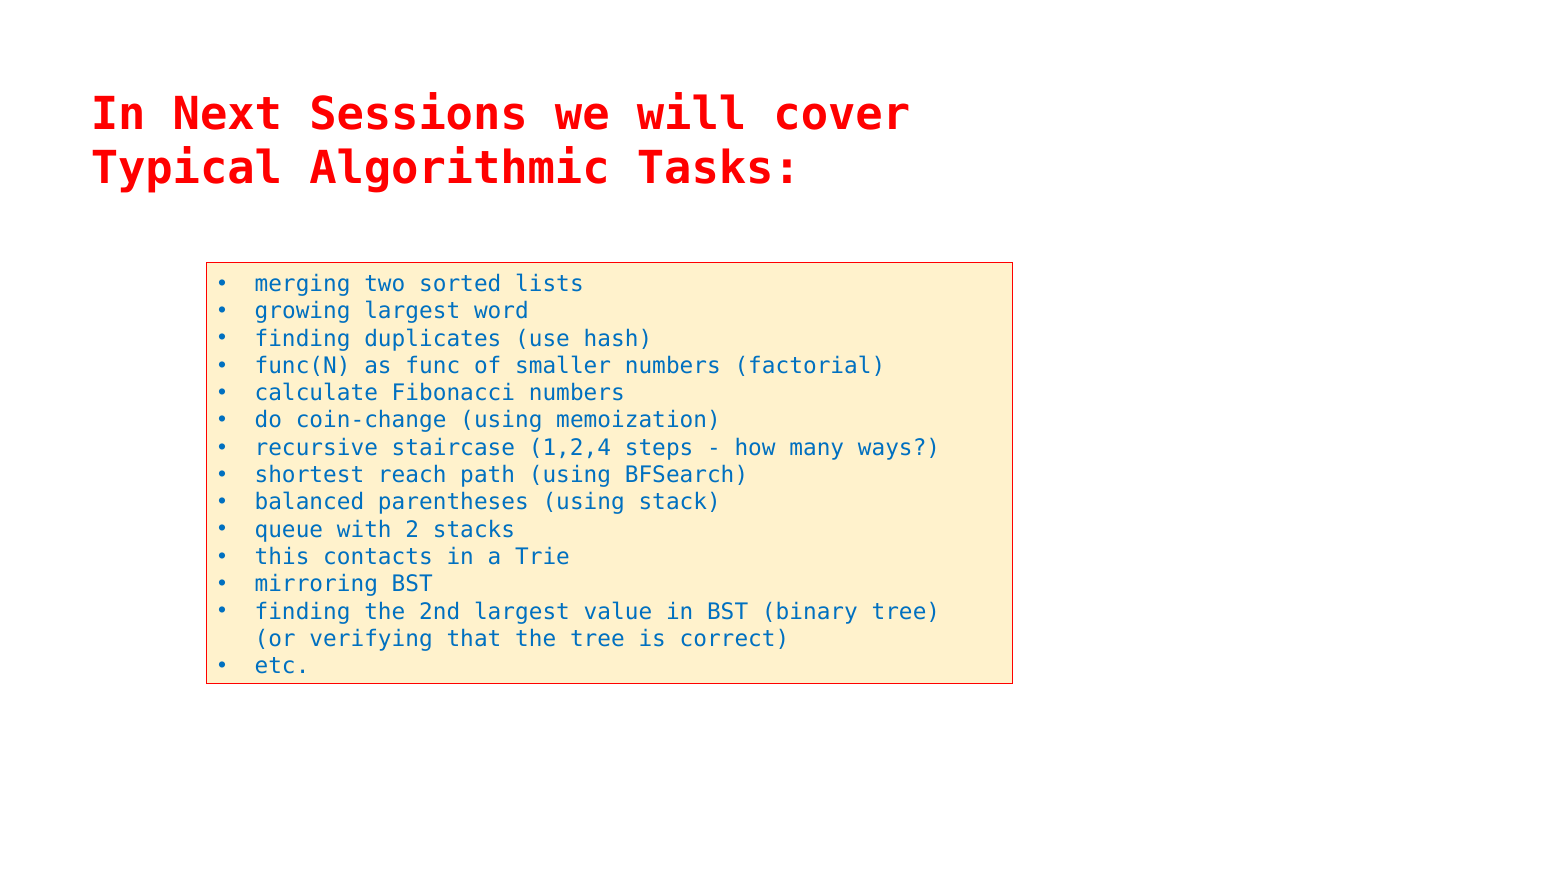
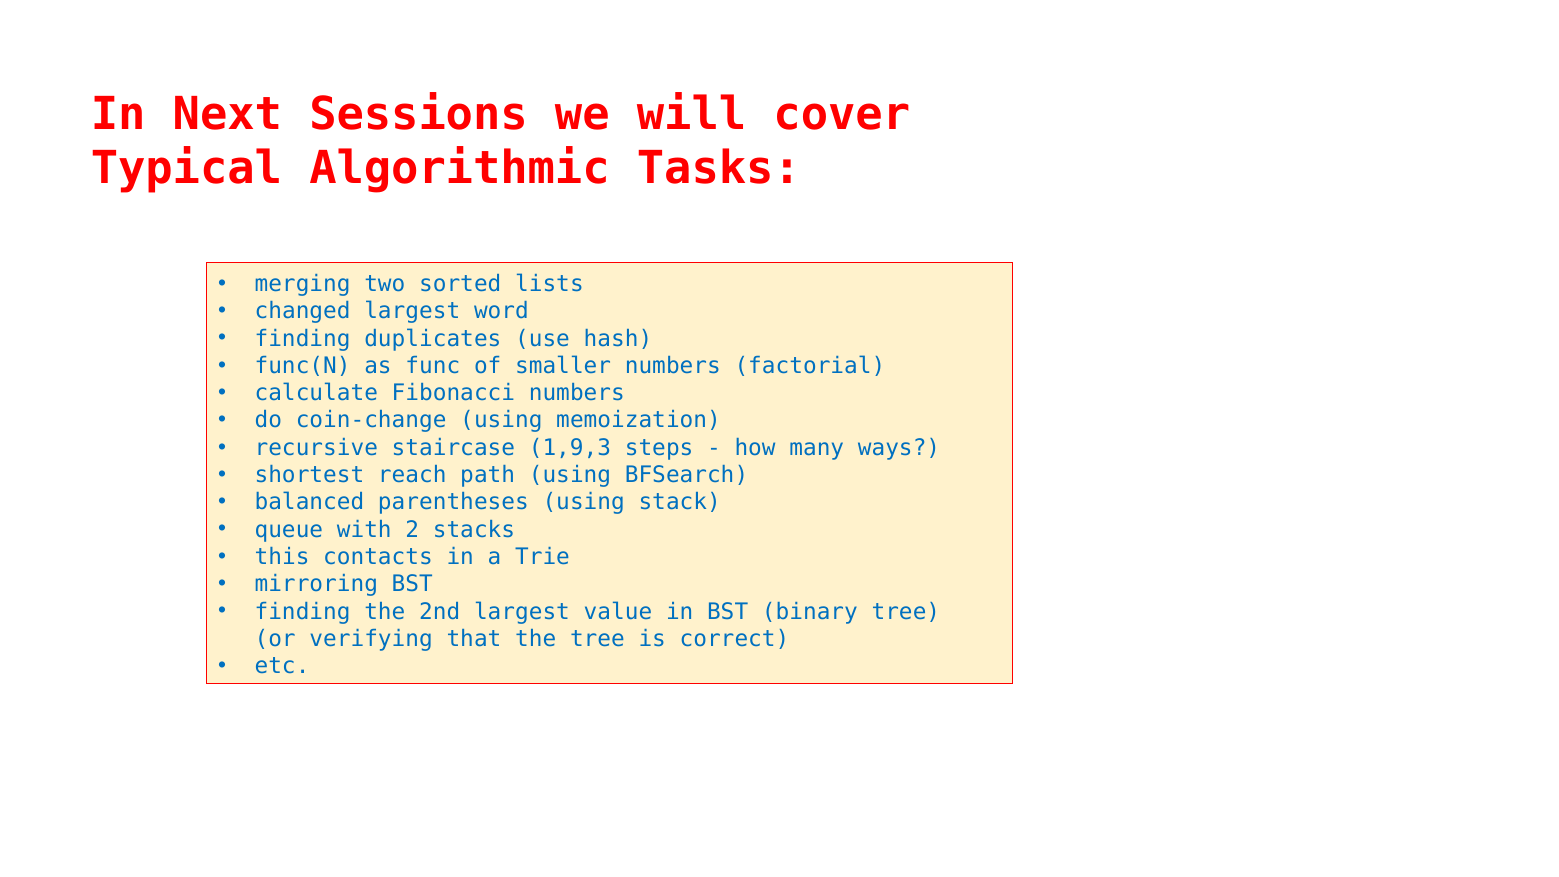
growing: growing -> changed (303, 311)
1,2,4: 1,2,4 -> 1,9,3 (570, 448)
